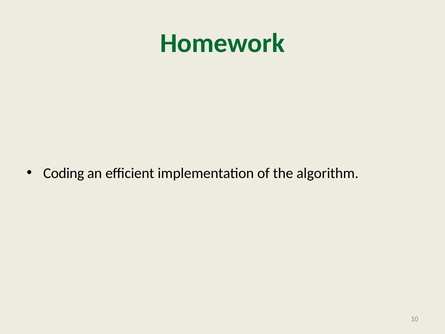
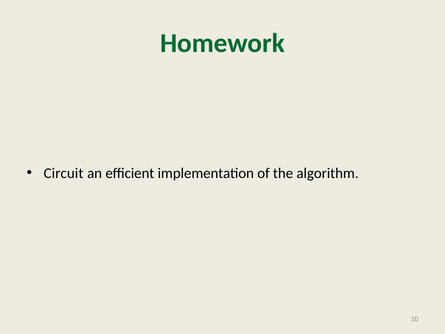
Coding: Coding -> Circuit (64, 173)
